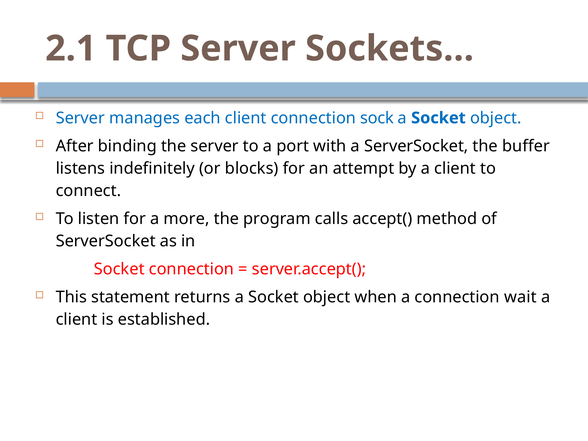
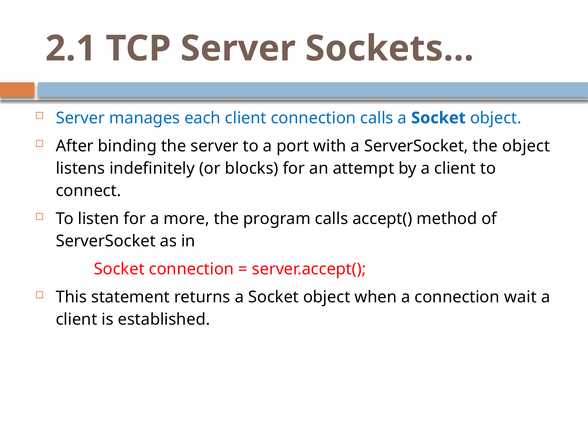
connection sock: sock -> calls (377, 118)
the buffer: buffer -> object (526, 146)
